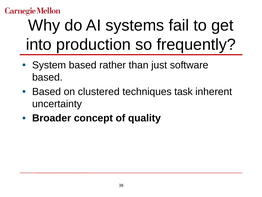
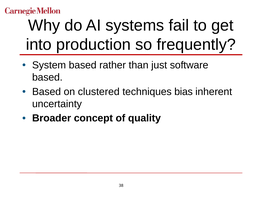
task: task -> bias (184, 91)
